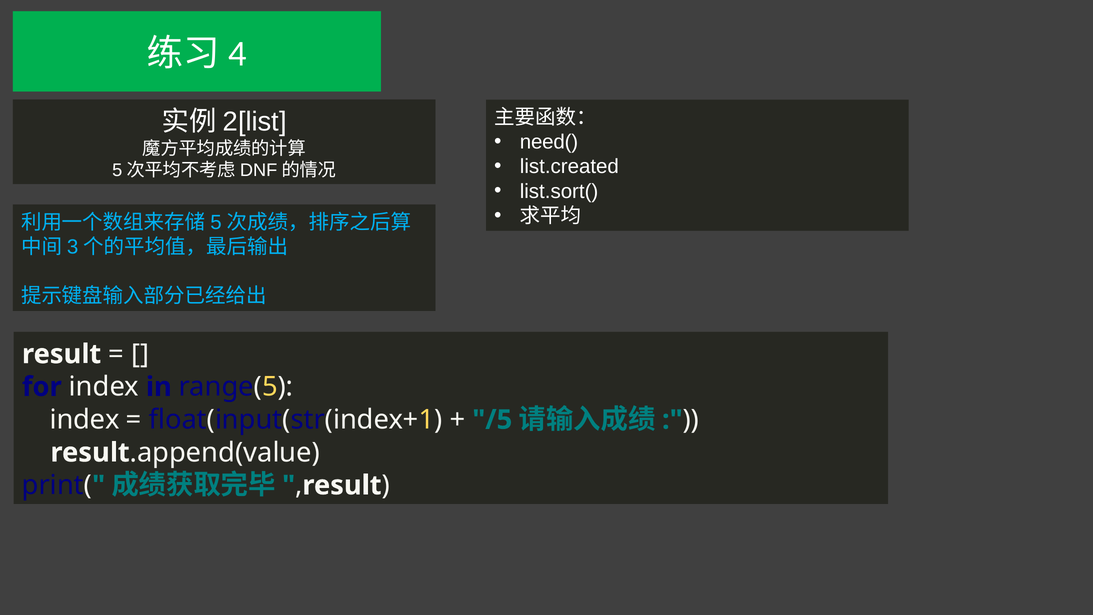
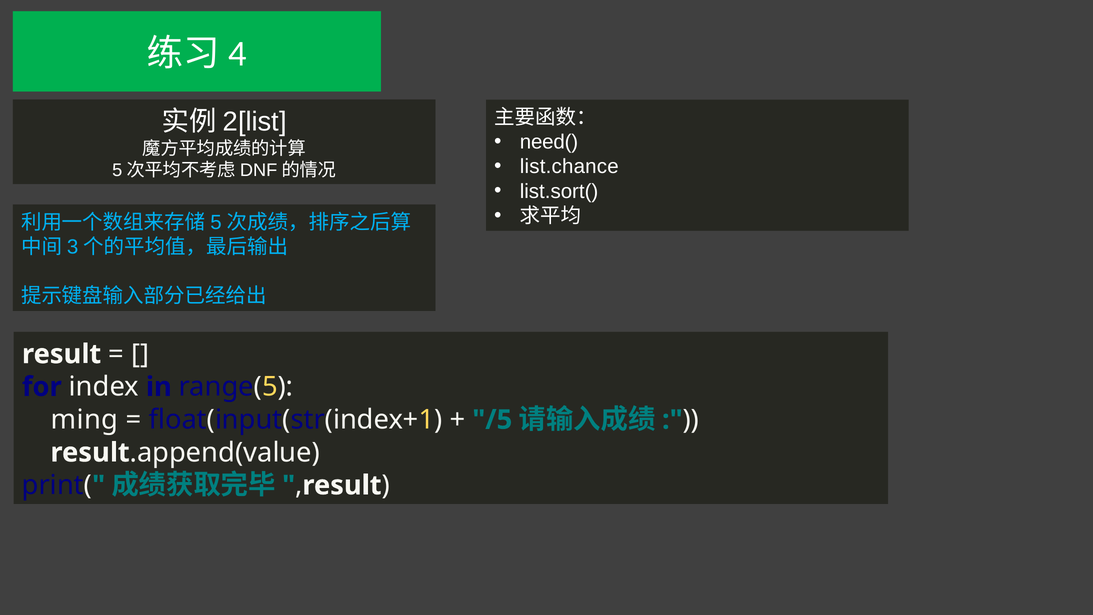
list.created: list.created -> list.chance (569, 167)
index: index -> ming (84, 420)
